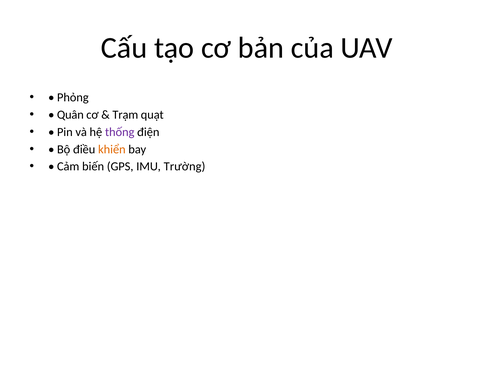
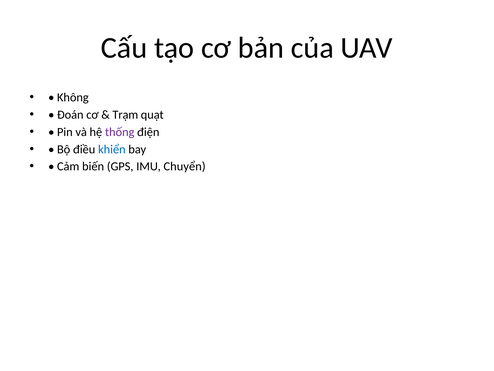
Phỏng: Phỏng -> Không (73, 97)
Quân: Quân -> Đoán (70, 114)
khiển colour: orange -> blue (112, 149)
Trường: Trường -> Chuyển (185, 166)
